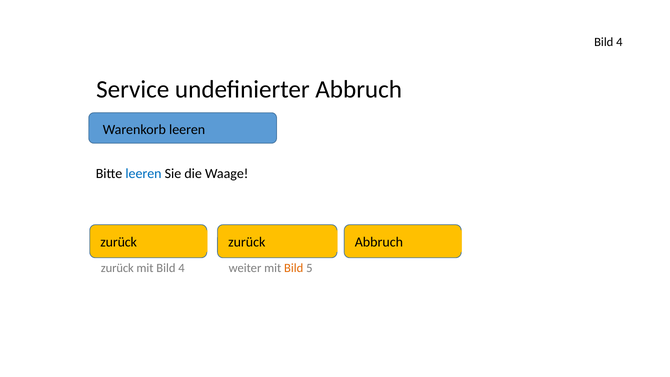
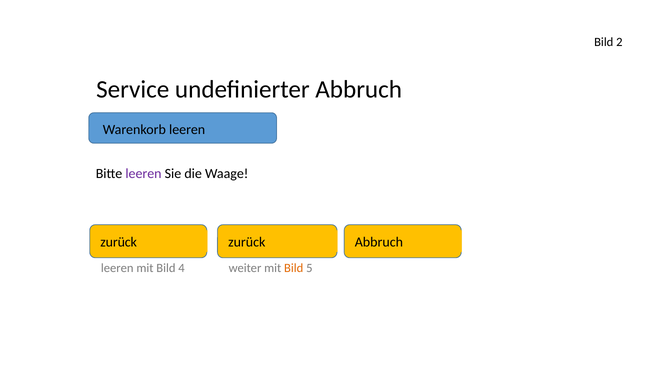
4: 4 -> 2 (619, 42)
leeren colour: blue -> purple (143, 174)
zurück: zurück -> leeren (117, 268)
